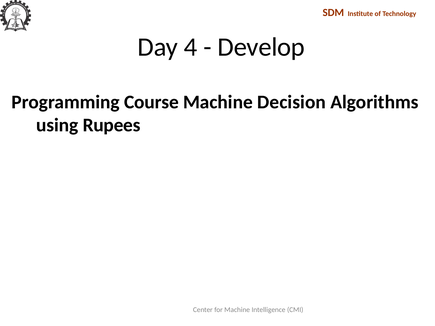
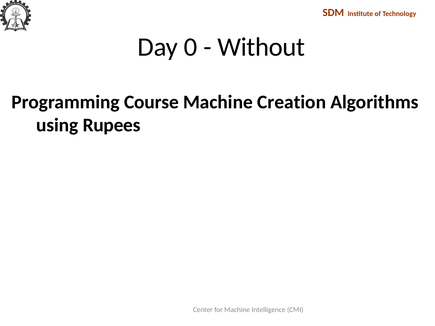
4: 4 -> 0 (191, 47)
Develop: Develop -> Without (261, 47)
Decision: Decision -> Creation (292, 102)
